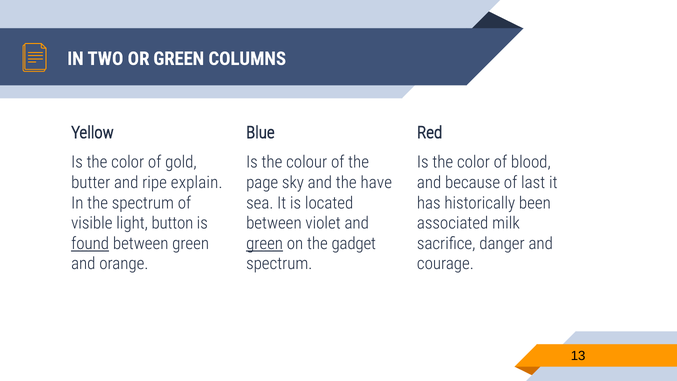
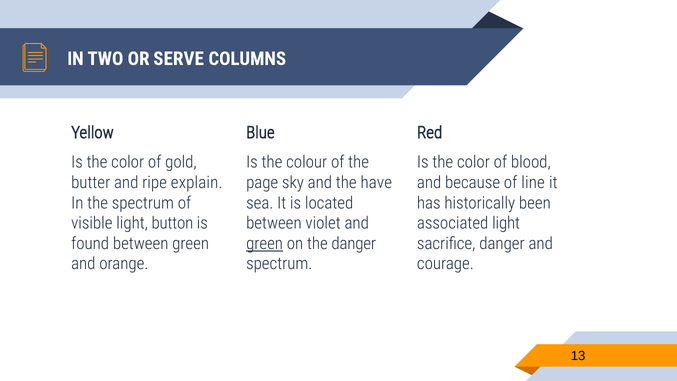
OR GREEN: GREEN -> SERVE (179, 59)
last: last -> line (533, 183)
associated milk: milk -> light (506, 223)
found underline: present -> none (90, 243)
the gadget: gadget -> danger (354, 243)
